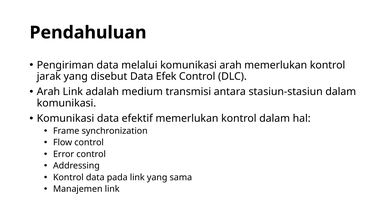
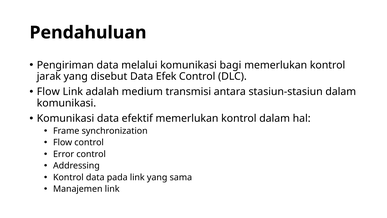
komunikasi arah: arah -> bagi (230, 65)
Arah: Arah -> Flow (48, 92)
